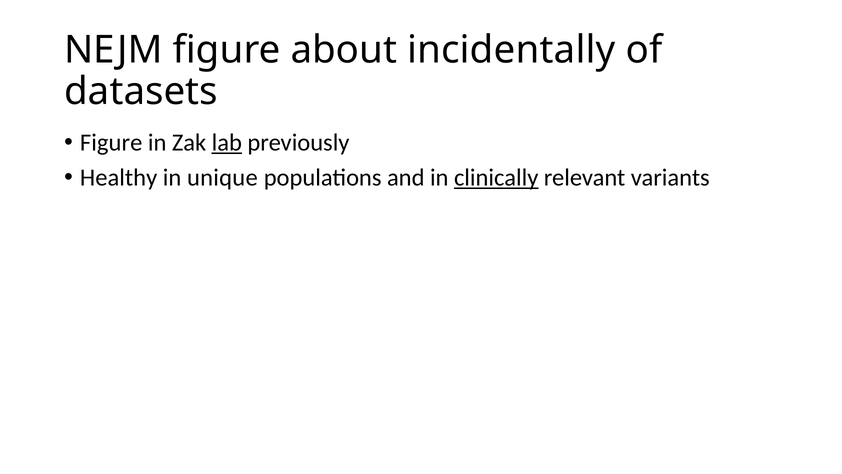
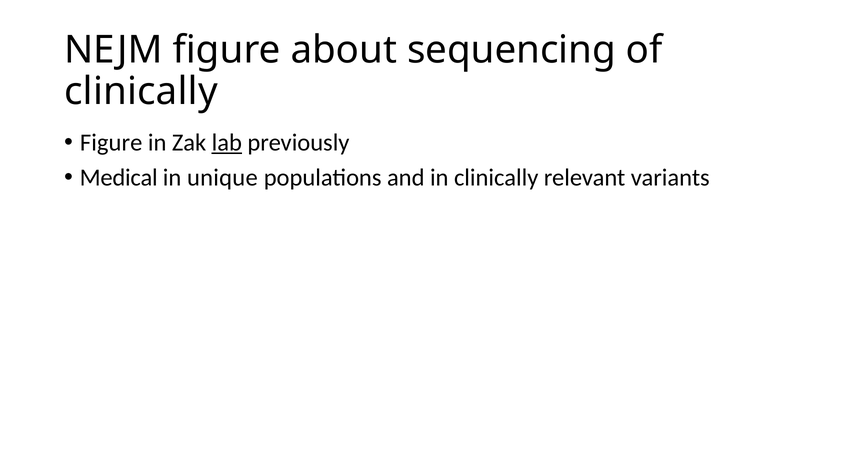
incidentally: incidentally -> sequencing (511, 50)
datasets: datasets -> clinically (141, 92)
Healthy: Healthy -> Medical (119, 178)
clinically underline: present -> none (496, 178)
